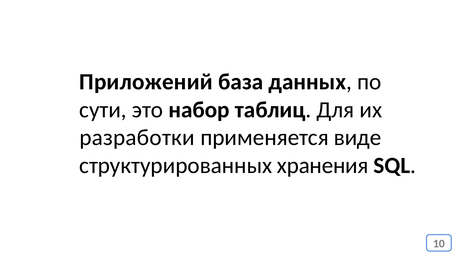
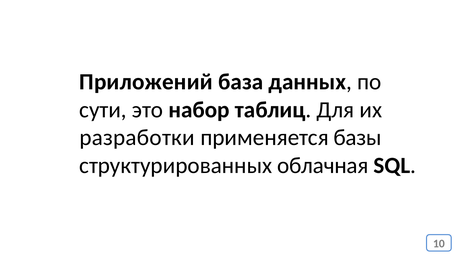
виде: виде -> базы (358, 138)
хранения: хранения -> облачная (323, 165)
